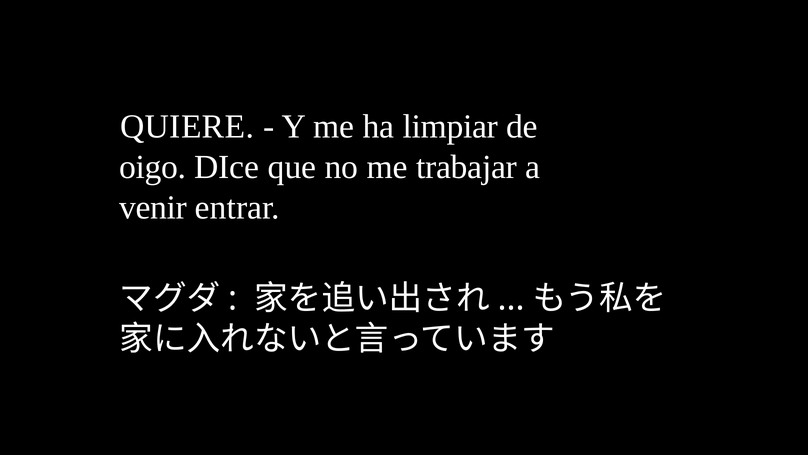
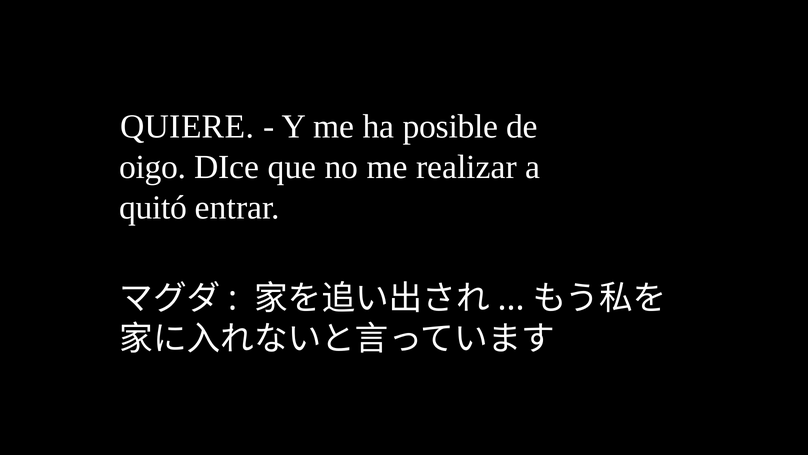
limpiar: limpiar -> posible (450, 127)
trabajar: trabajar -> realizar (466, 167)
venir: venir -> quitó (153, 207)
